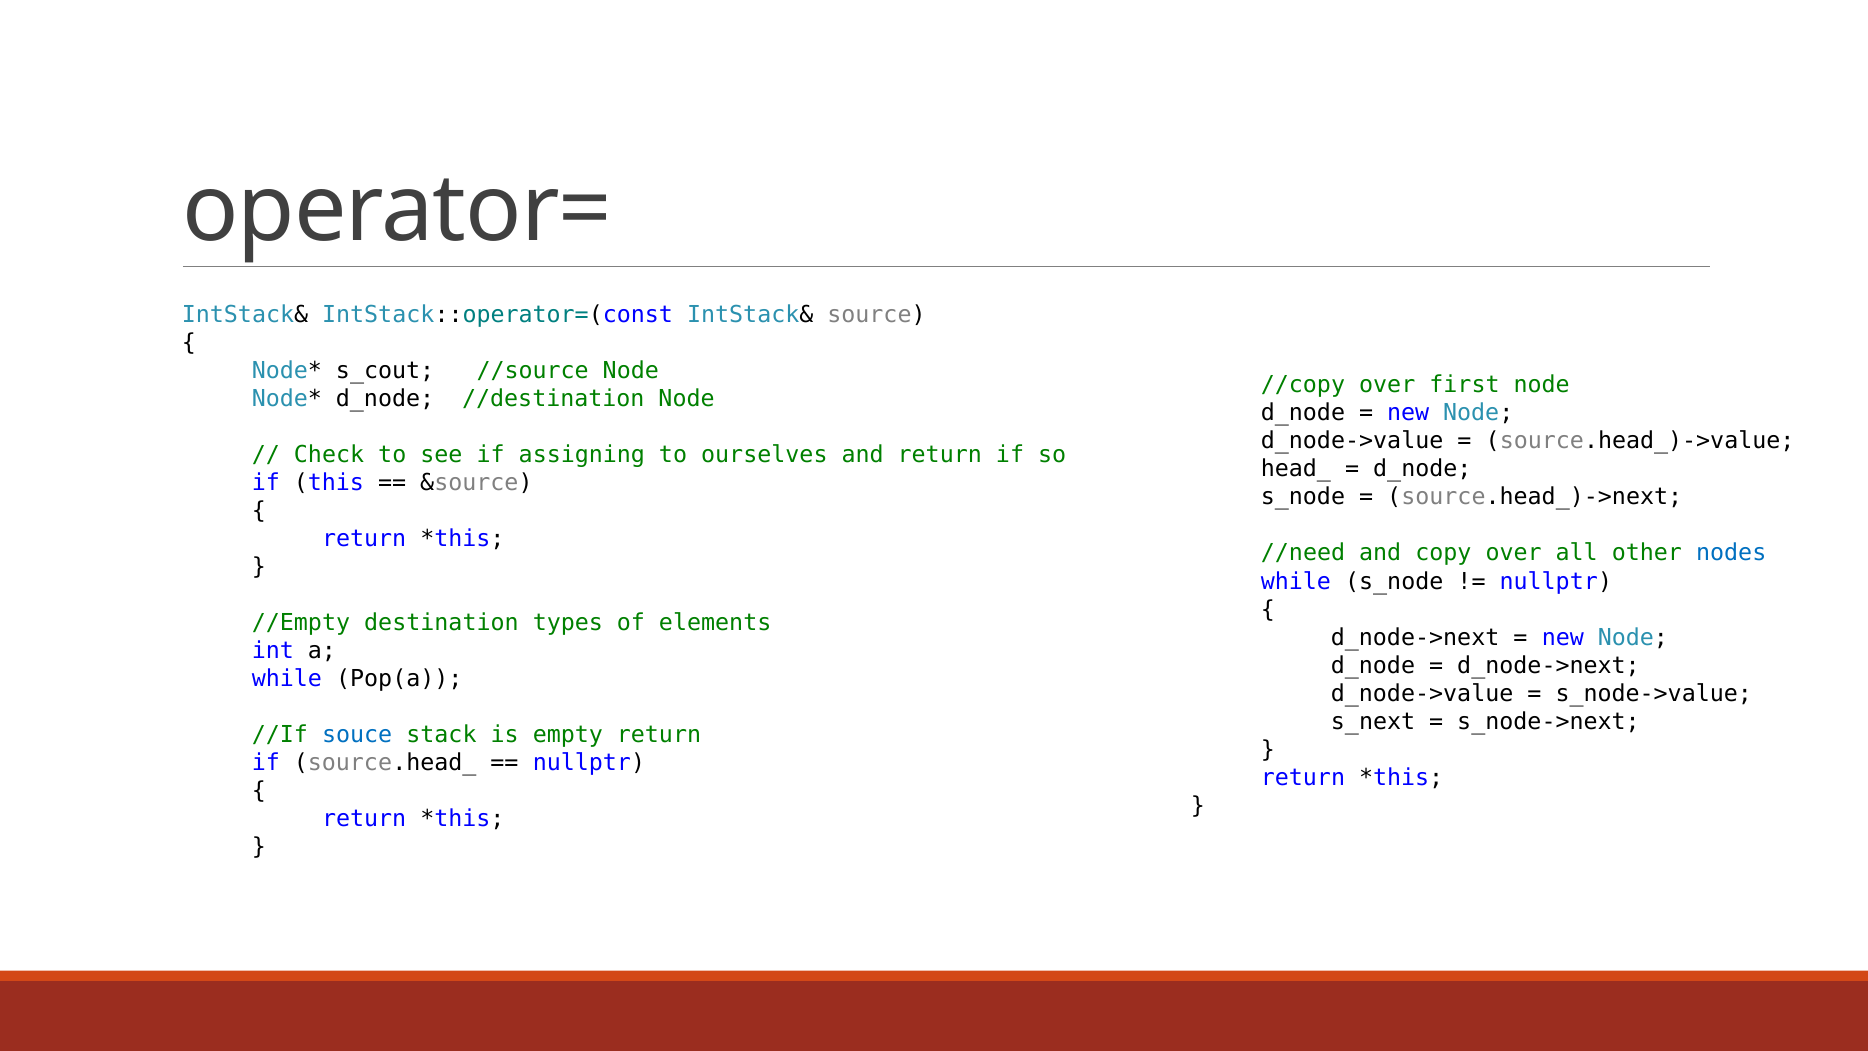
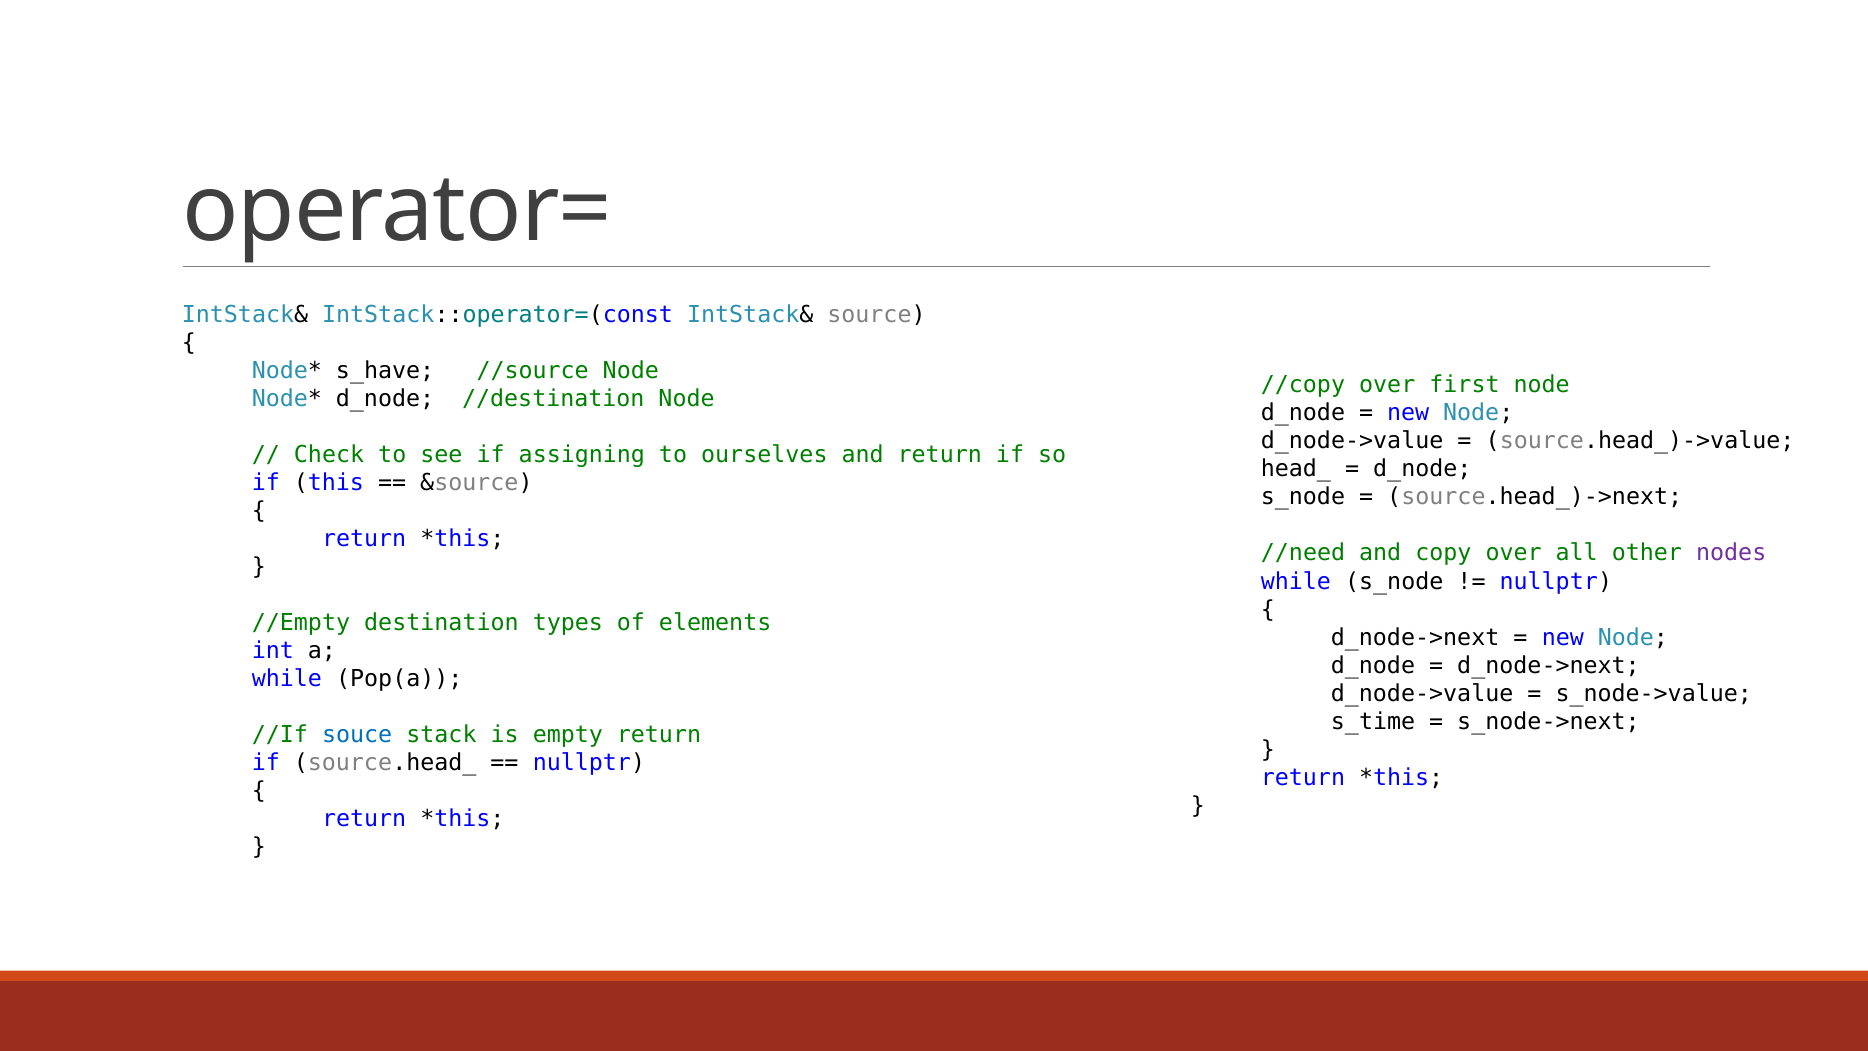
s_cout: s_cout -> s_have (385, 370)
nodes colour: blue -> purple (1731, 553)
s_next: s_next -> s_time (1373, 721)
